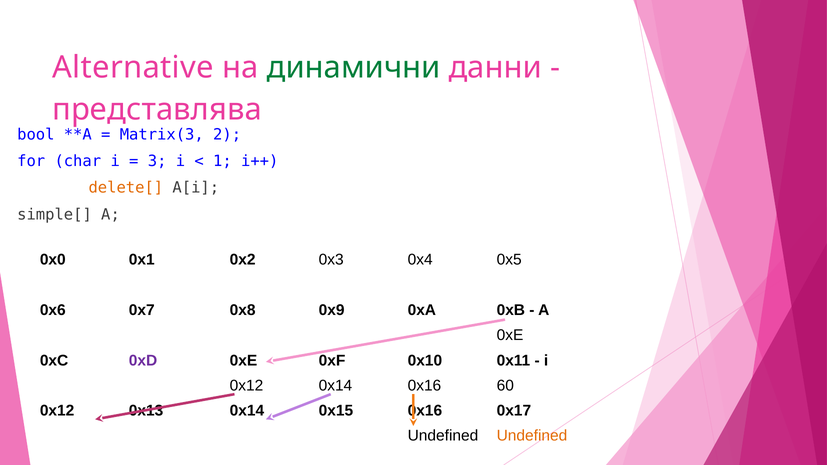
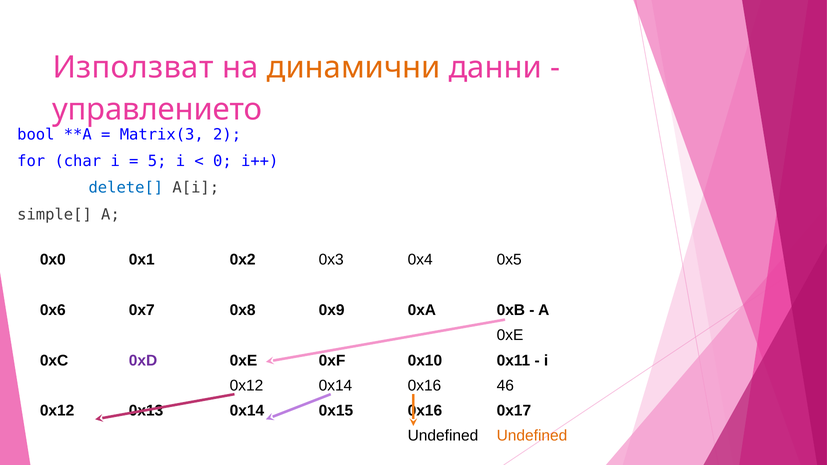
Alternative: Alternative -> Използват (133, 67)
динамични colour: green -> orange (354, 67)
представлява: представлява -> управлението (157, 110)
3: 3 -> 5 (157, 161)
1: 1 -> 0 (222, 161)
delete[ colour: orange -> blue (126, 188)
60: 60 -> 46 (505, 386)
